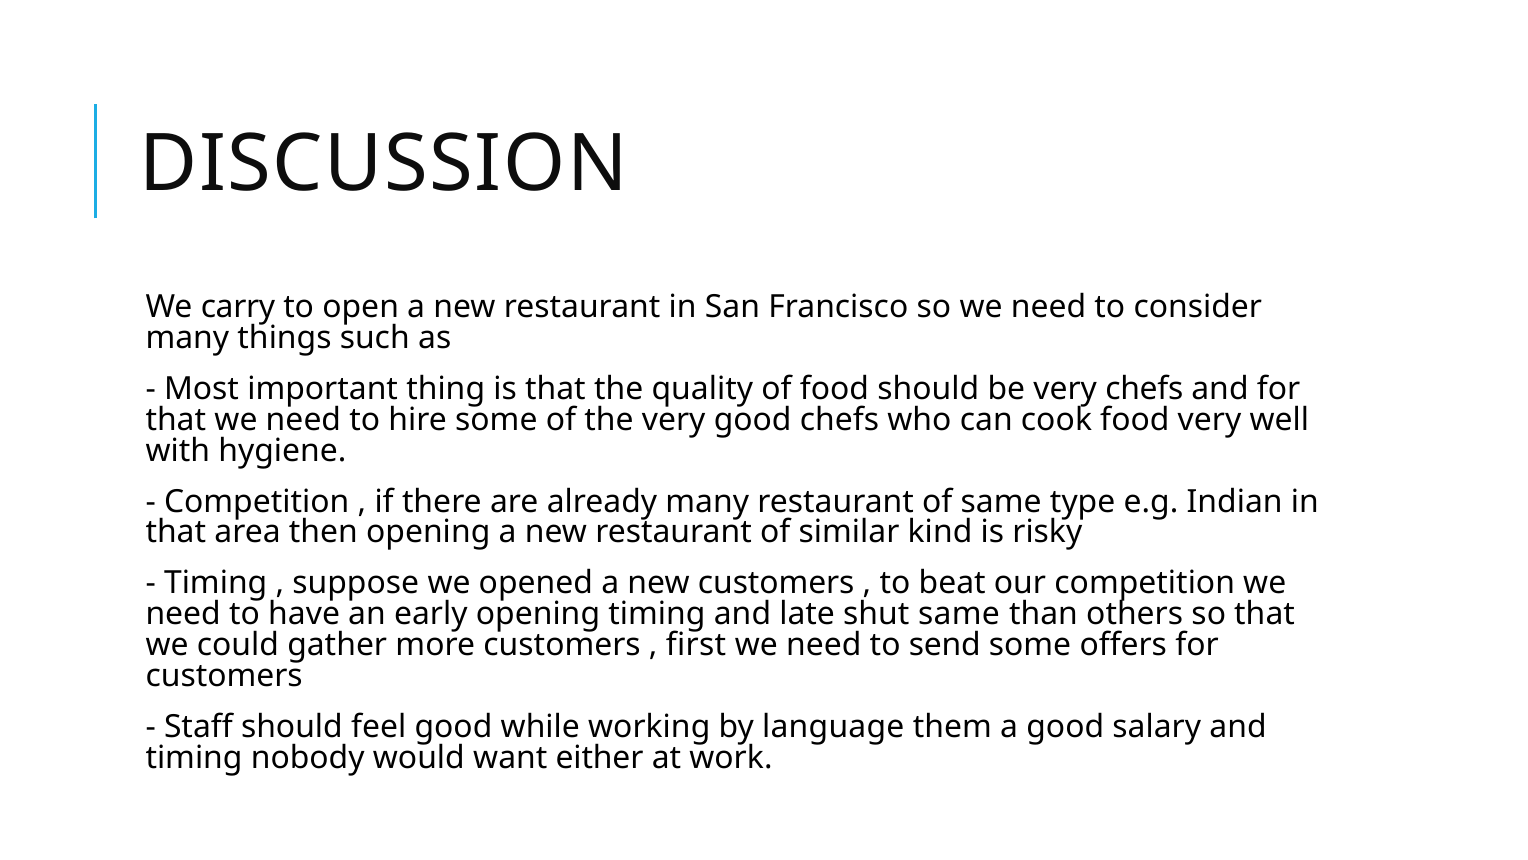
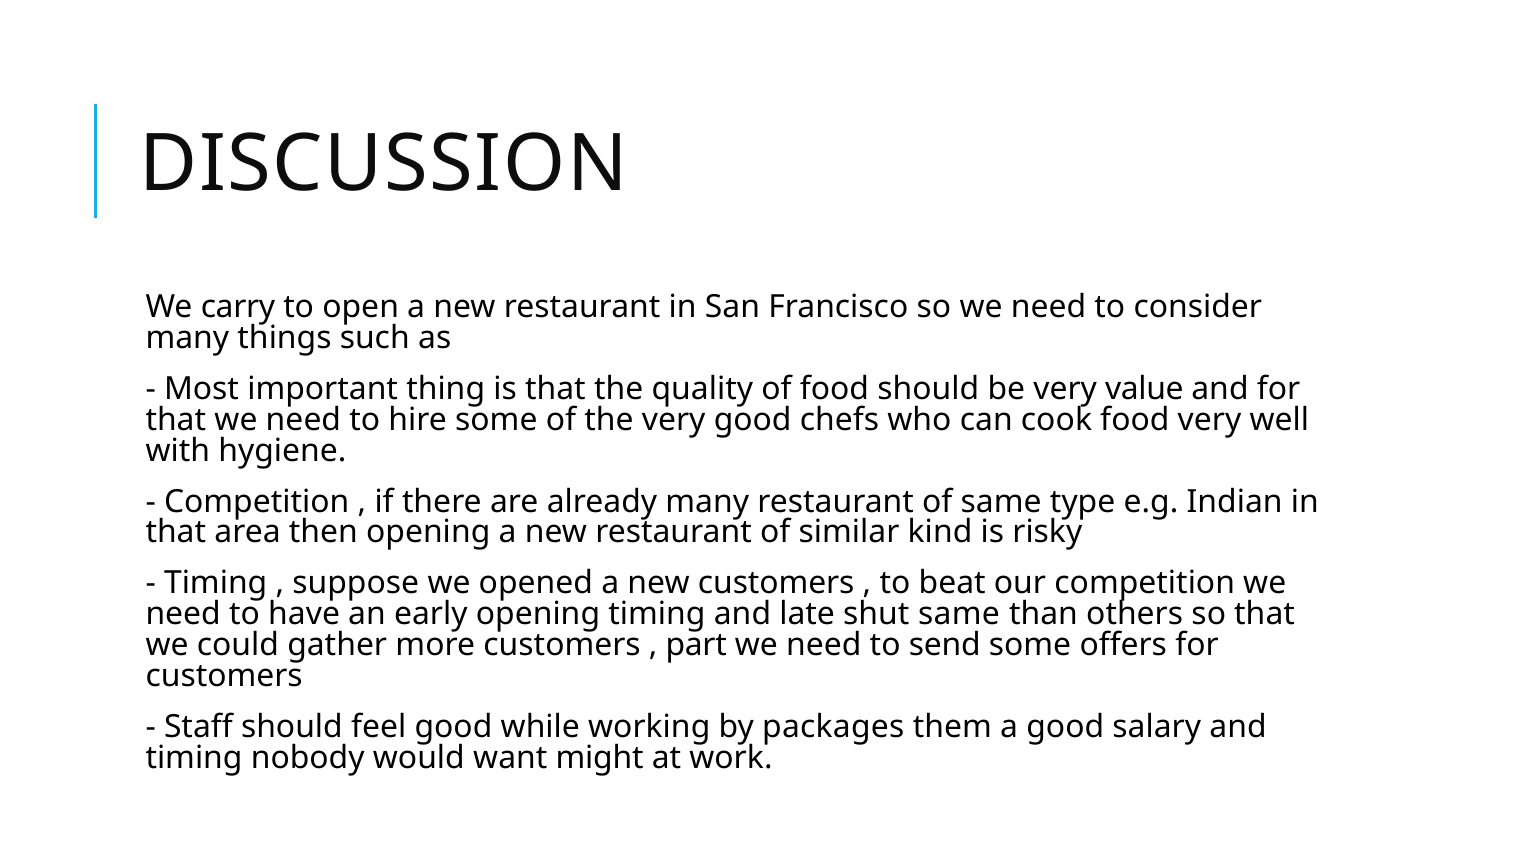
very chefs: chefs -> value (1144, 388)
first: first -> part (696, 645)
language: language -> packages (833, 727)
either: either -> might (600, 758)
